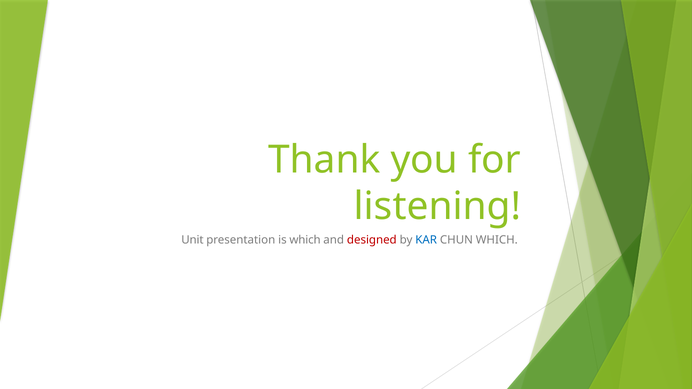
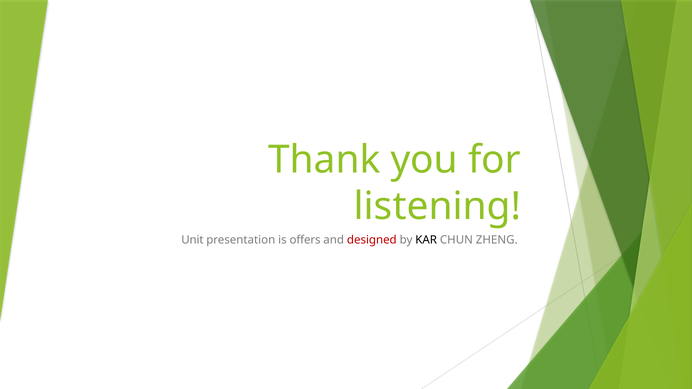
is which: which -> offers (305, 240)
KAR colour: blue -> black (426, 240)
CHUN WHICH: WHICH -> ZHENG (497, 240)
